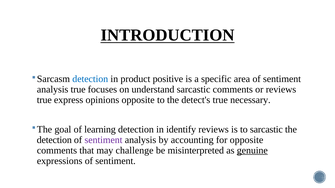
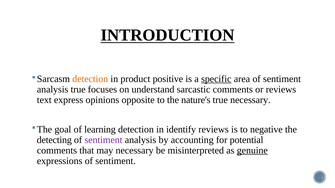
detection colour: blue -> orange (90, 79)
specific underline: none -> present (216, 79)
true: true -> text (44, 100)
detect's: detect's -> nature's (196, 100)
to sarcastic: sarcastic -> negative (266, 130)
detection: detection -> detecting (54, 140)
for opposite: opposite -> potential (247, 140)
may challenge: challenge -> necessary (135, 151)
